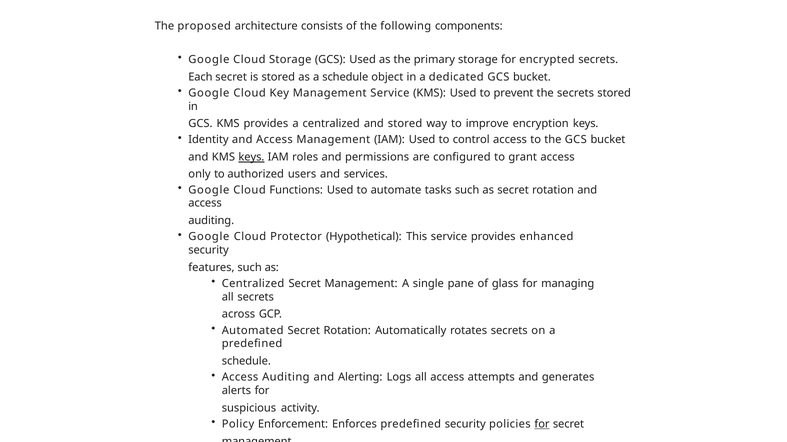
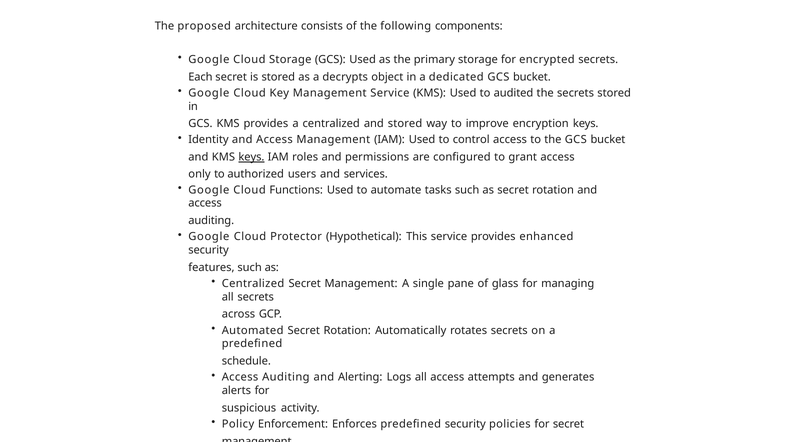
a schedule: schedule -> decrypts (345, 77)
prevent: prevent -> audited (514, 93)
for underline: present -> none (542, 424)
